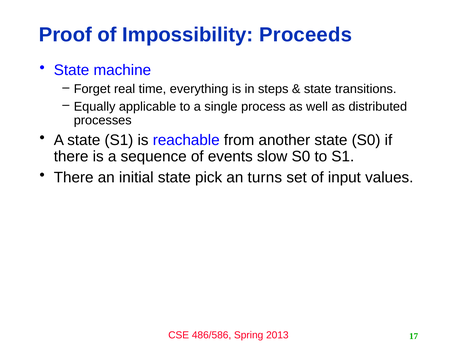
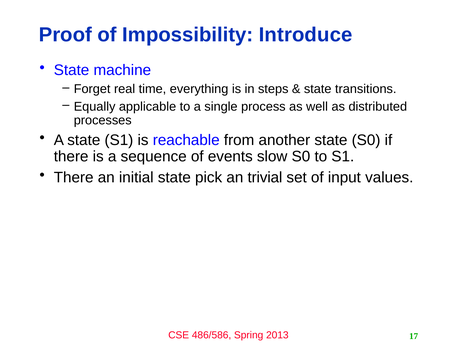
Proceeds: Proceeds -> Introduce (306, 35)
turns: turns -> trivial (265, 177)
